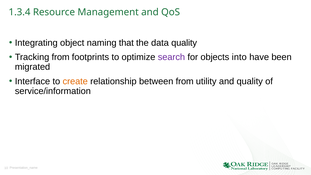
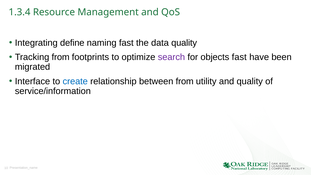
object: object -> define (72, 43)
naming that: that -> fast (126, 43)
objects into: into -> fast (239, 57)
create colour: orange -> blue (75, 81)
